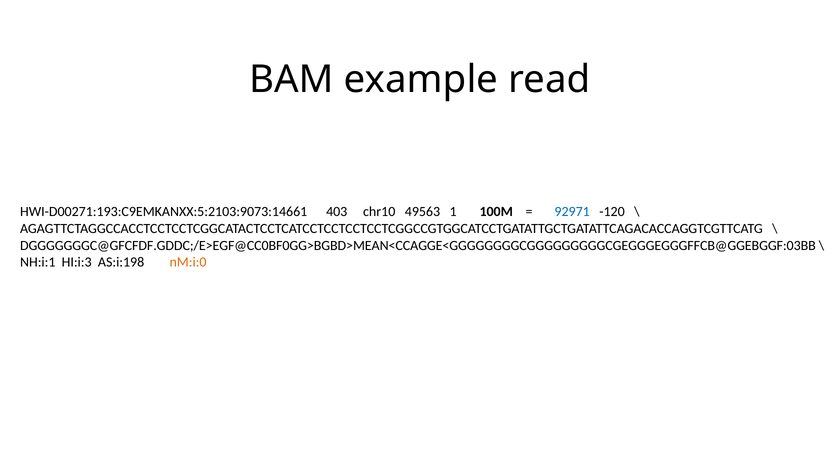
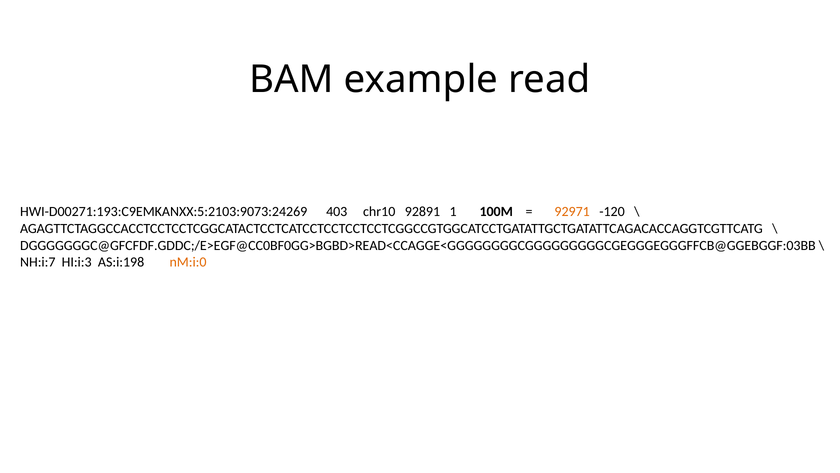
HWI-D00271:193:C9EMKANXX:5:2103:9073:14661: HWI-D00271:193:C9EMKANXX:5:2103:9073:14661 -> HWI-D00271:193:C9EMKANXX:5:2103:9073:24269 (164, 212)
49563: 49563 -> 92891 (422, 212)
92971 colour: blue -> orange (572, 212)
DGGGGGGGC@GFCFDF.GDDC;/E>EGF@CC0BF0GG>BGBD>MEAN<CCAGGE<GGGGGGGGCGGGGGGGGGCGEGGGEGGGFFCB@GGEBGGF:03BB: DGGGGGGGC@GFCFDF.GDDC;/E>EGF@CC0BF0GG>BGBD>MEAN<CCAGGE<GGGGGGGGCGGGGGGGGGCGEGGGEGGGFFCB@GGEBGGF:03BB -> DGGGGGGGC@GFCFDF.GDDC;/E>EGF@CC0BF0GG>BGBD>READ<CCAGGE<GGGGGGGGCGGGGGGGGGCGEGGGEGGGFFCB@GGEBGGF:03BB (418, 245)
NH:i:1: NH:i:1 -> NH:i:7 (38, 262)
